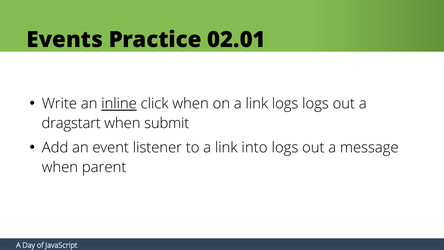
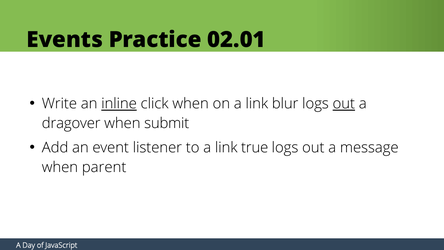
link logs: logs -> blur (285, 104)
out underline: none -> present (344, 104)
dragstart: dragstart -> dragover (71, 123)
into: into -> true (255, 148)
